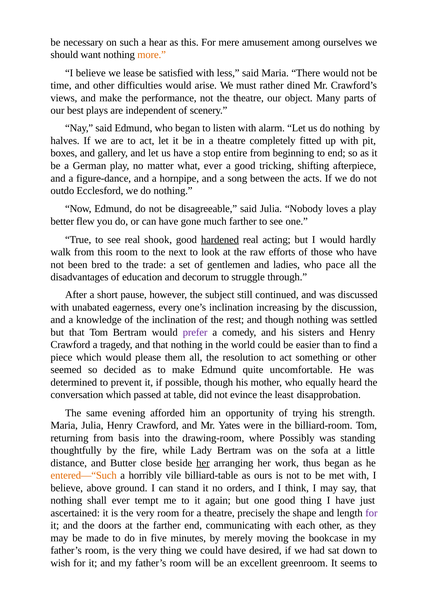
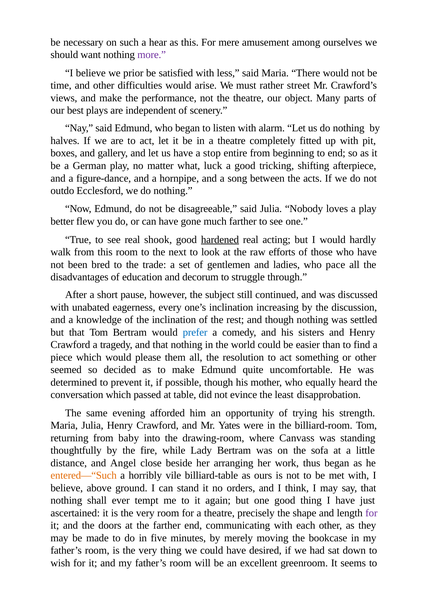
more colour: orange -> purple (152, 55)
lease: lease -> prior (133, 73)
dined: dined -> street (298, 85)
what ever: ever -> luck (213, 166)
prefer colour: purple -> blue (195, 332)
basis: basis -> baby (129, 438)
Possibly: Possibly -> Canvass (297, 438)
Butter: Butter -> Angel (123, 463)
her underline: present -> none (203, 463)
